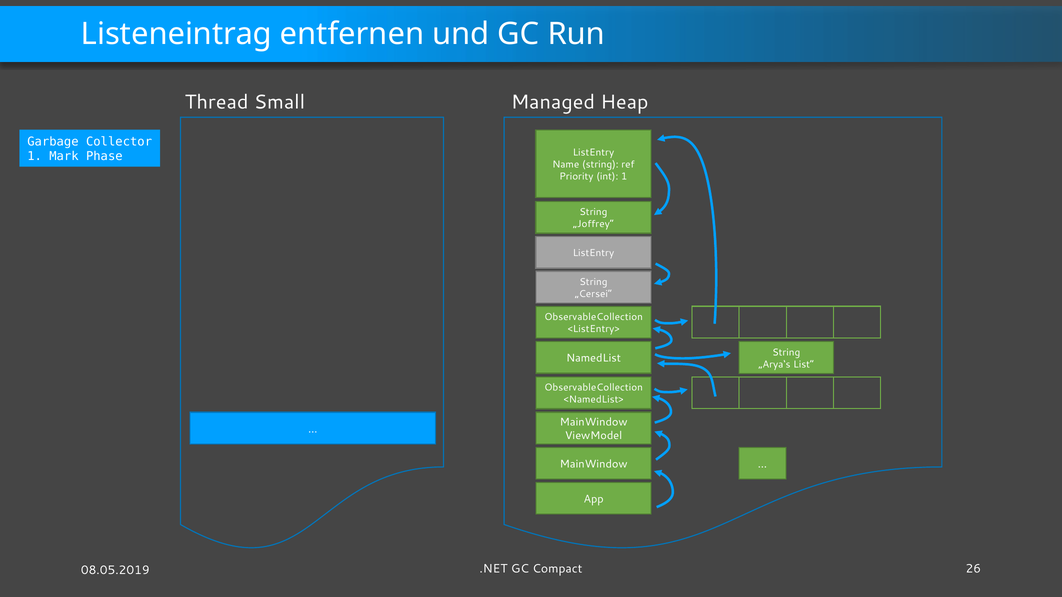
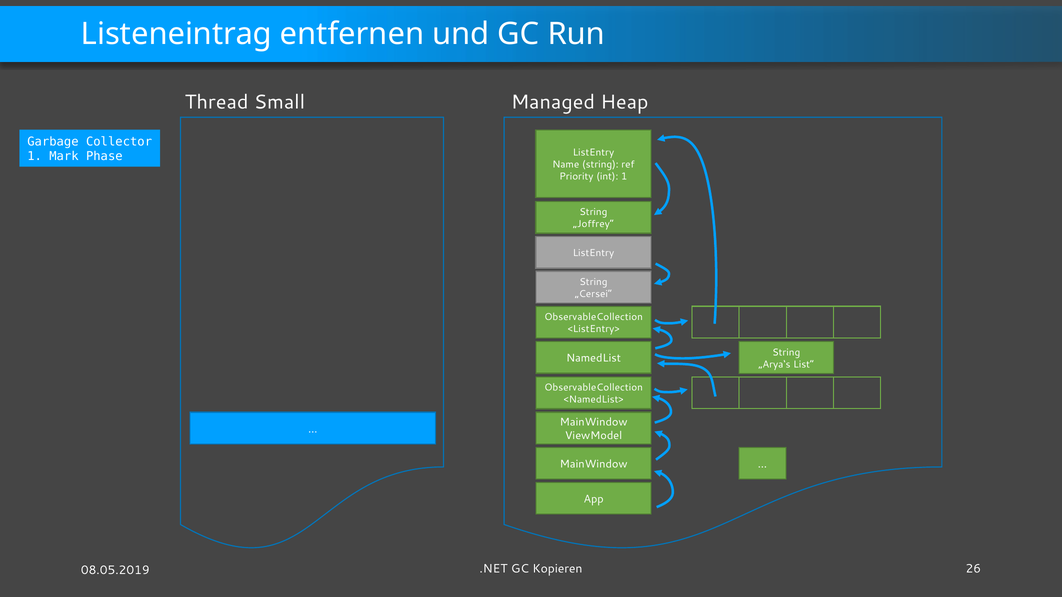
Compact: Compact -> Kopieren (557, 569)
